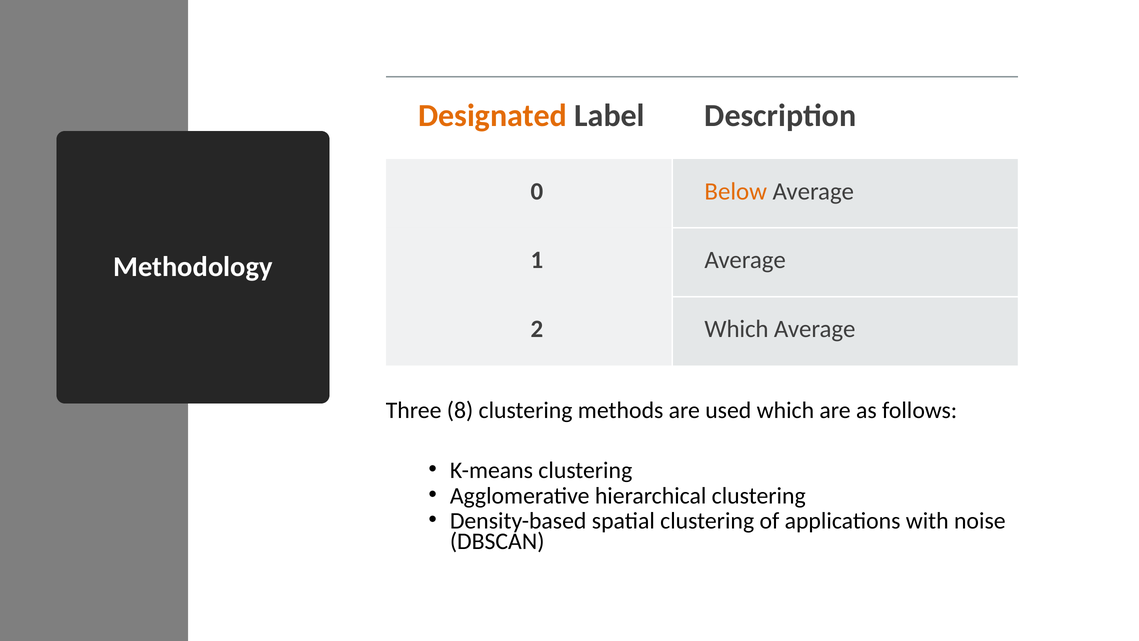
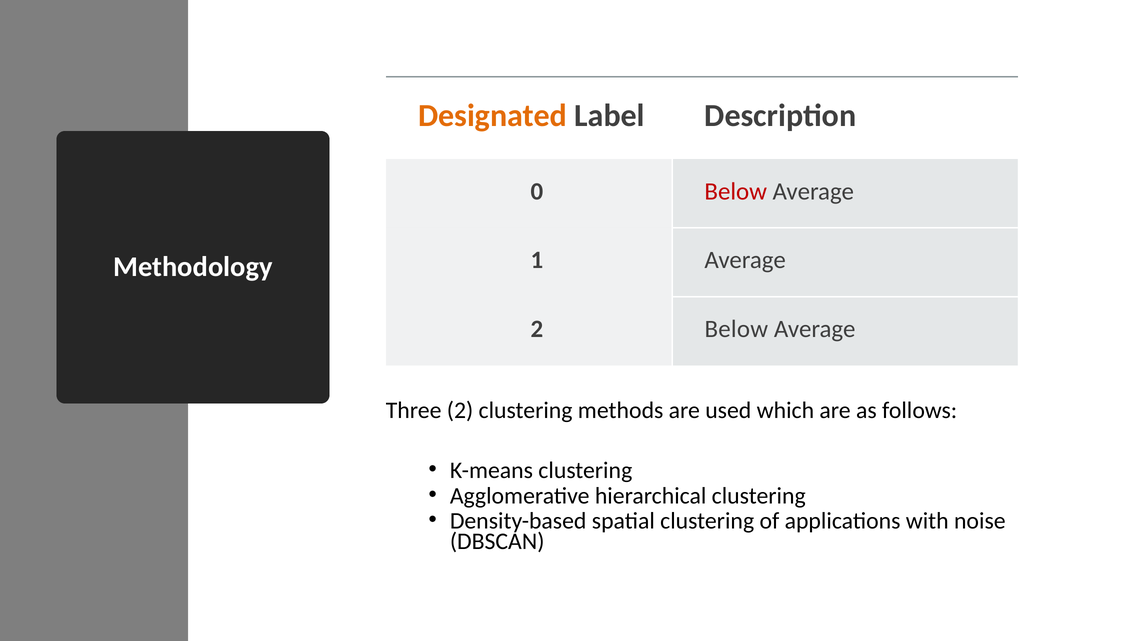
Below colour: orange -> red (736, 191)
2 Which: Which -> Below (736, 329)
Three 8: 8 -> 2 (460, 410)
